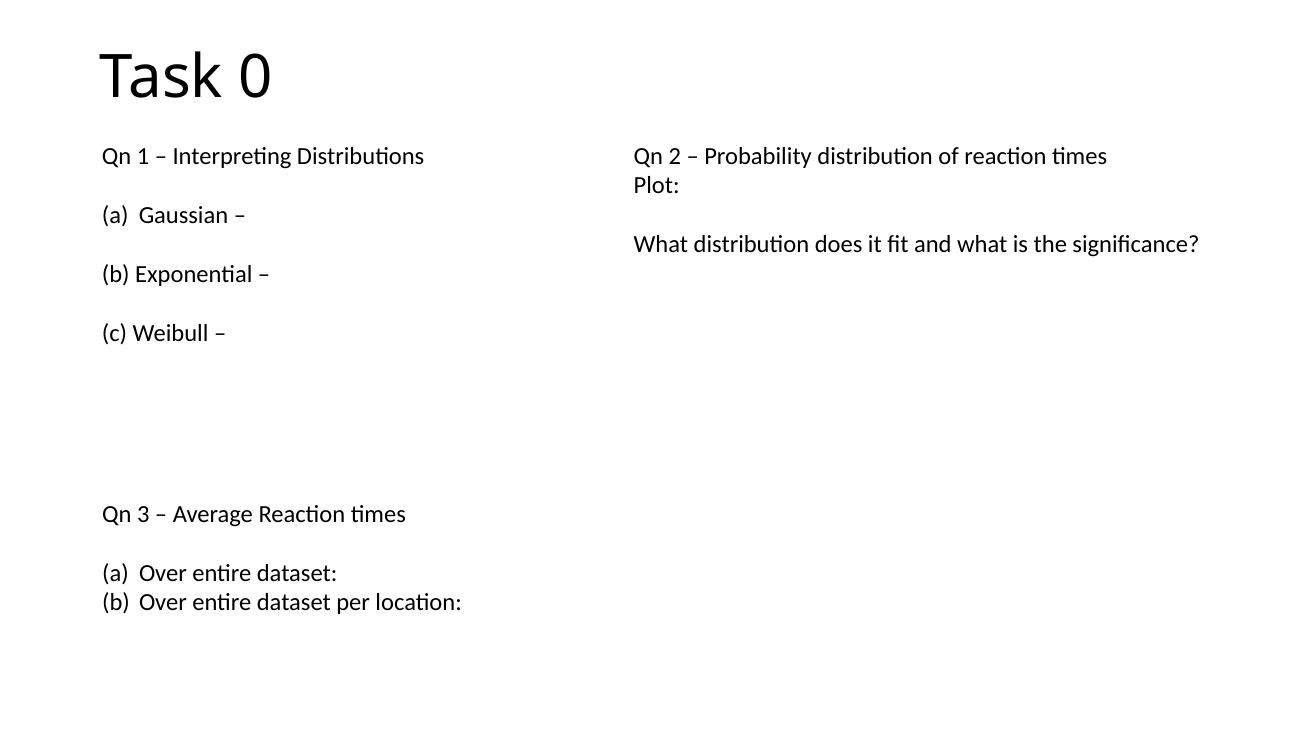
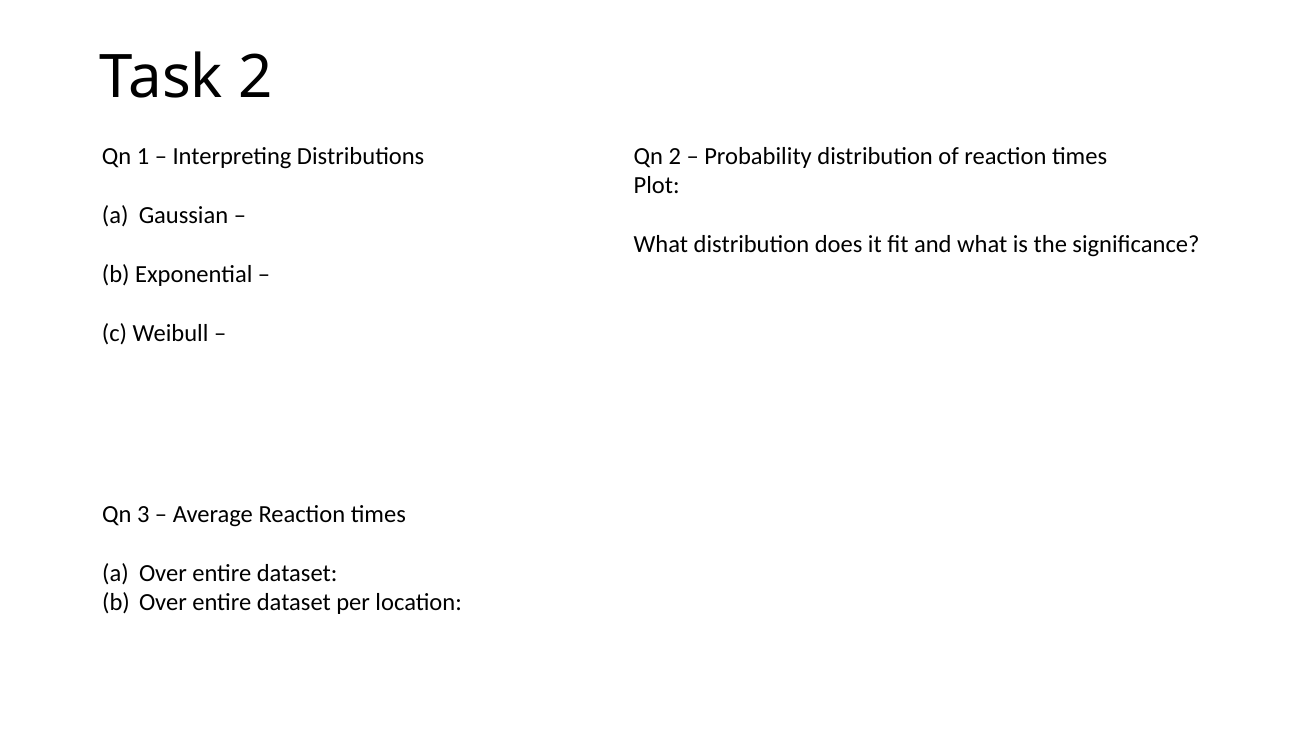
Task 0: 0 -> 2 (256, 78)
